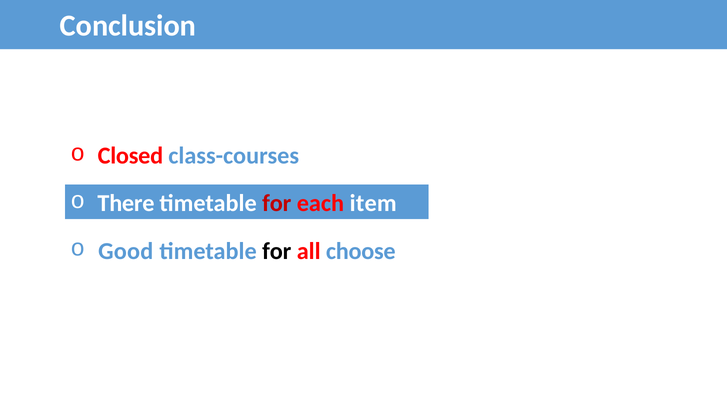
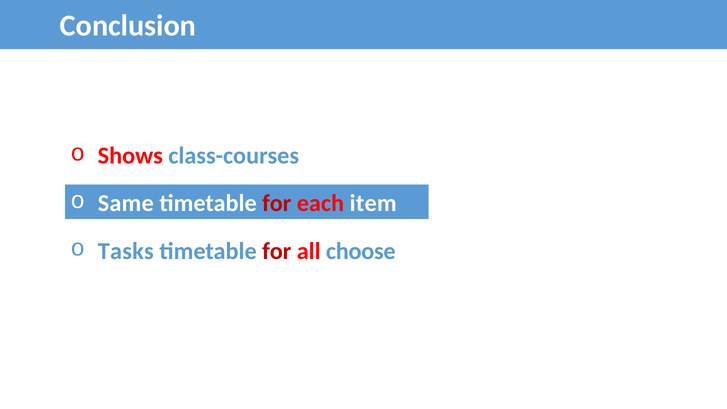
Closed: Closed -> Shows (130, 156)
There: There -> Same (126, 203)
Good: Good -> Tasks (126, 251)
for colour: black -> red (277, 251)
